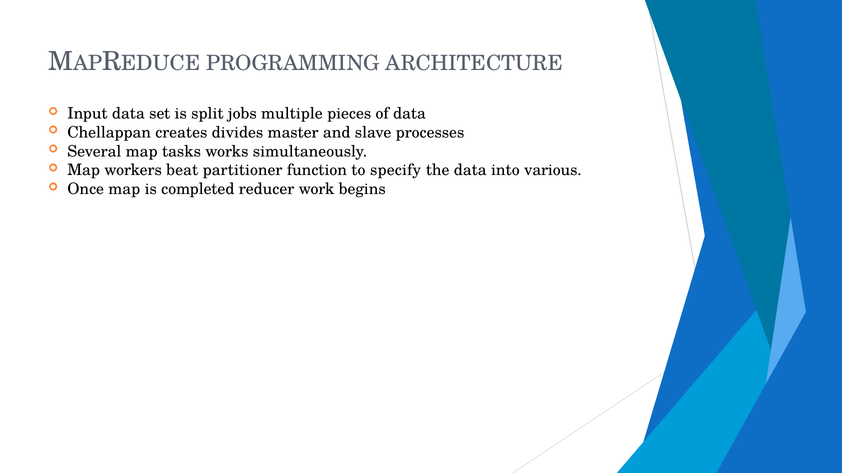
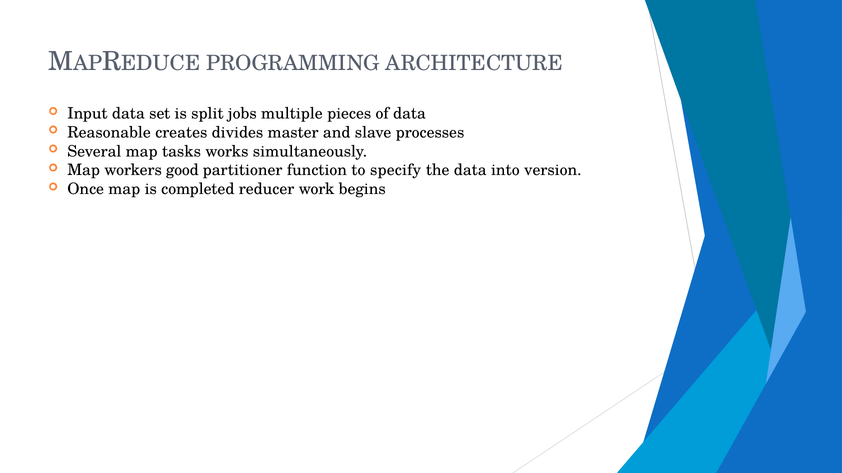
Chellappan: Chellappan -> Reasonable (109, 133)
beat: beat -> good (182, 171)
various: various -> version (553, 171)
